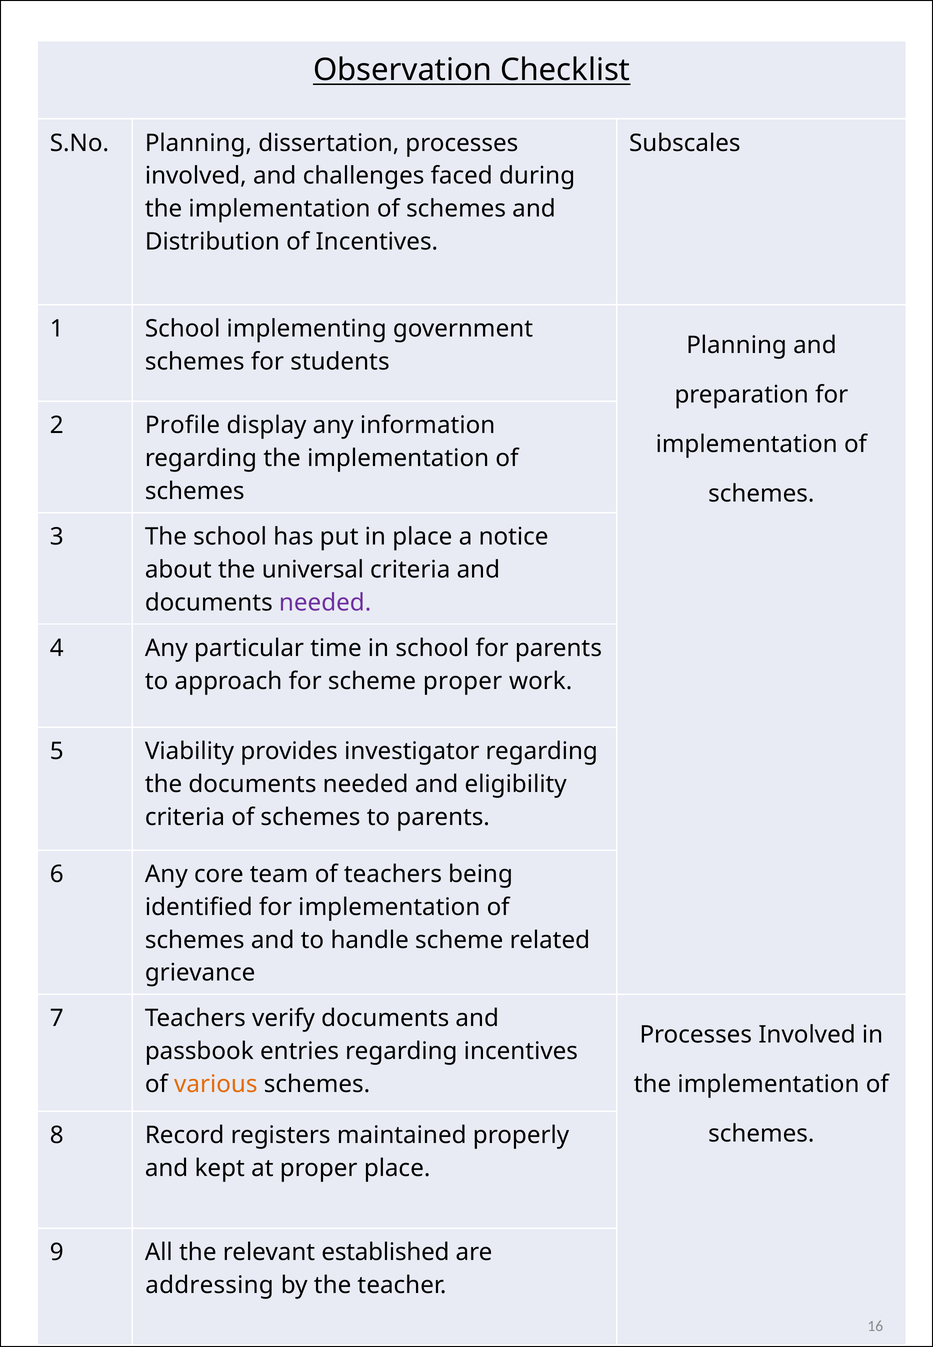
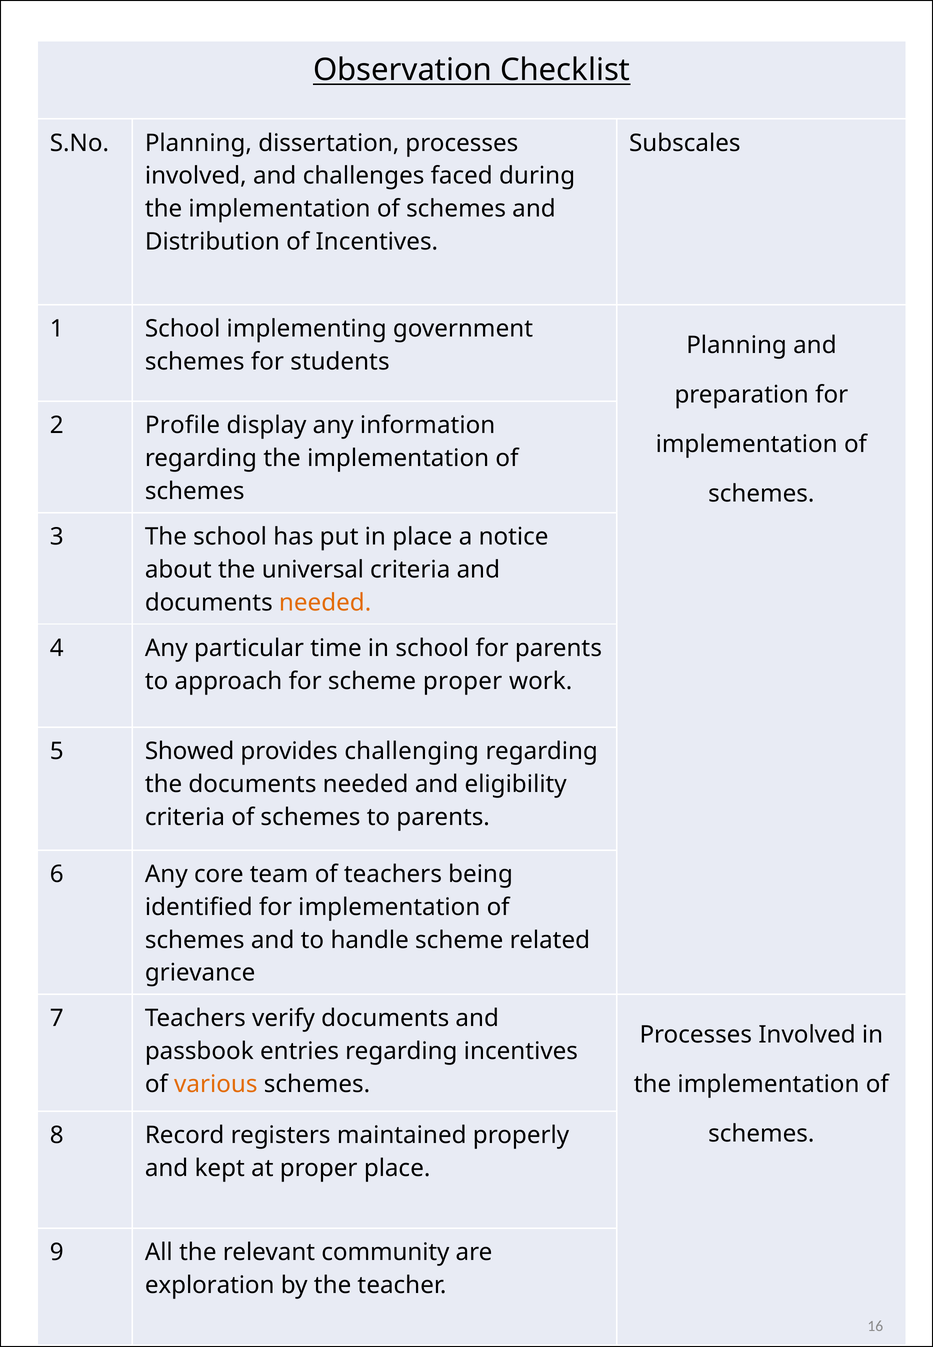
needed colour: purple -> orange (325, 603)
Viability: Viability -> Showed (190, 752)
investigator: investigator -> challenging (412, 752)
established: established -> community (385, 1253)
addressing: addressing -> exploration (210, 1286)
